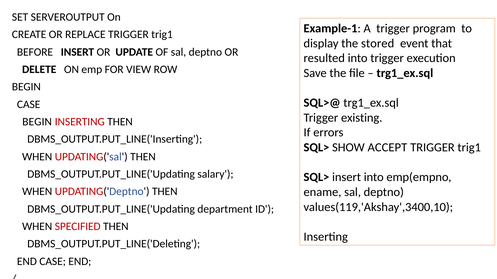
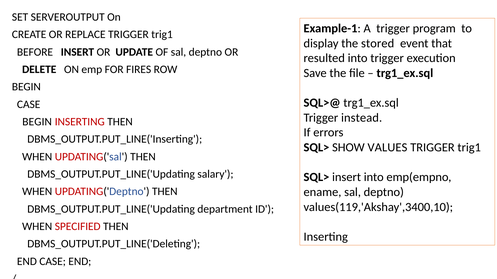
VIEW: VIEW -> FIRES (139, 70)
existing: existing -> instead (362, 118)
ACCEPT: ACCEPT -> VALUES (387, 148)
